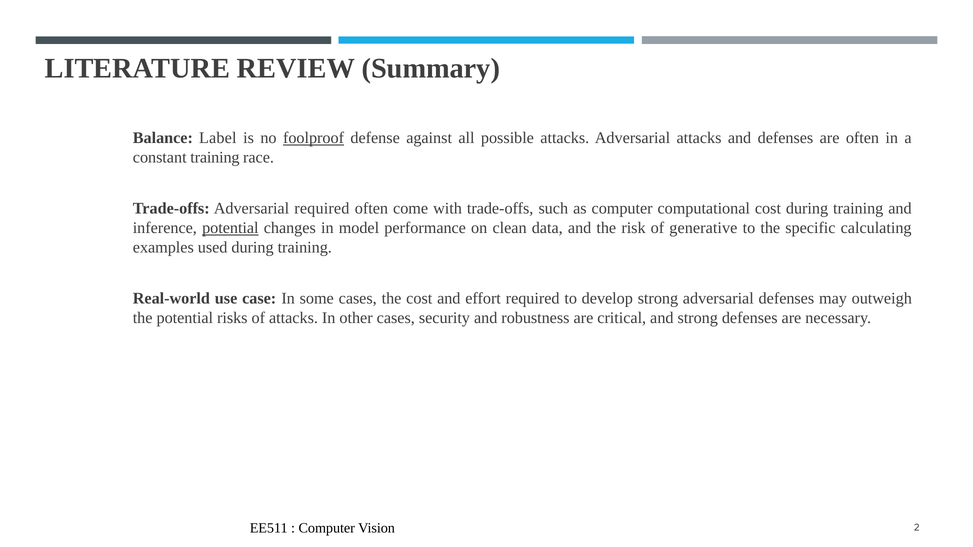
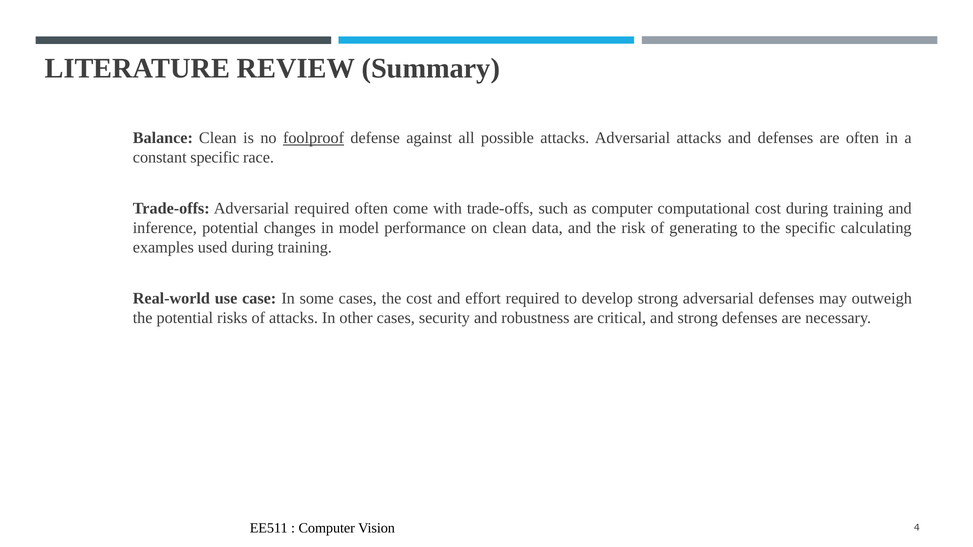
Balance Label: Label -> Clean (218, 138)
constant training: training -> specific (215, 158)
potential underline: present -> none (230, 228)
generative: generative -> generating (703, 228)
2: 2 -> 4 (917, 528)
